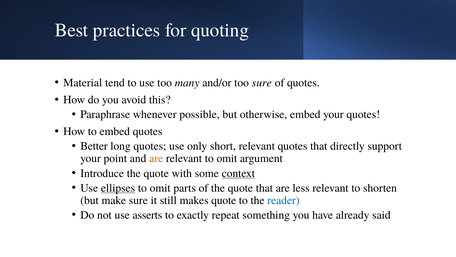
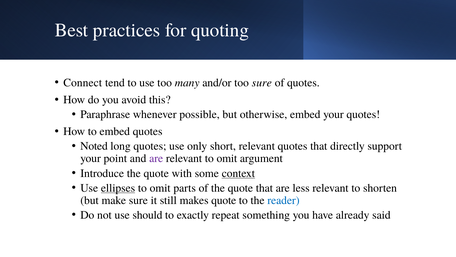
Material: Material -> Connect (83, 82)
Better: Better -> Noted (94, 146)
are colour: orange -> purple (156, 158)
asserts: asserts -> should (147, 215)
